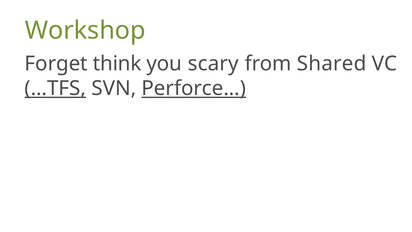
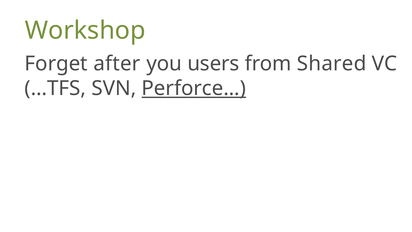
think: think -> after (117, 64)
scary: scary -> users (213, 64)
…TFS underline: present -> none (55, 88)
